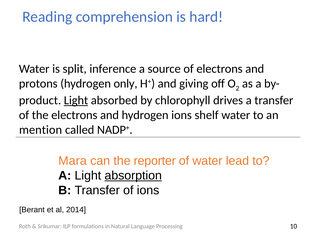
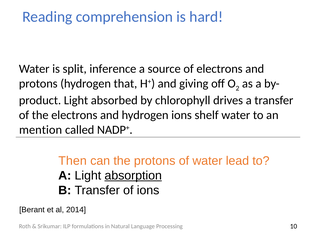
only: only -> that (125, 84)
Light underline: present -> none (76, 100)
Mara: Mara -> Then (73, 161)
the reporter: reporter -> protons (155, 161)
